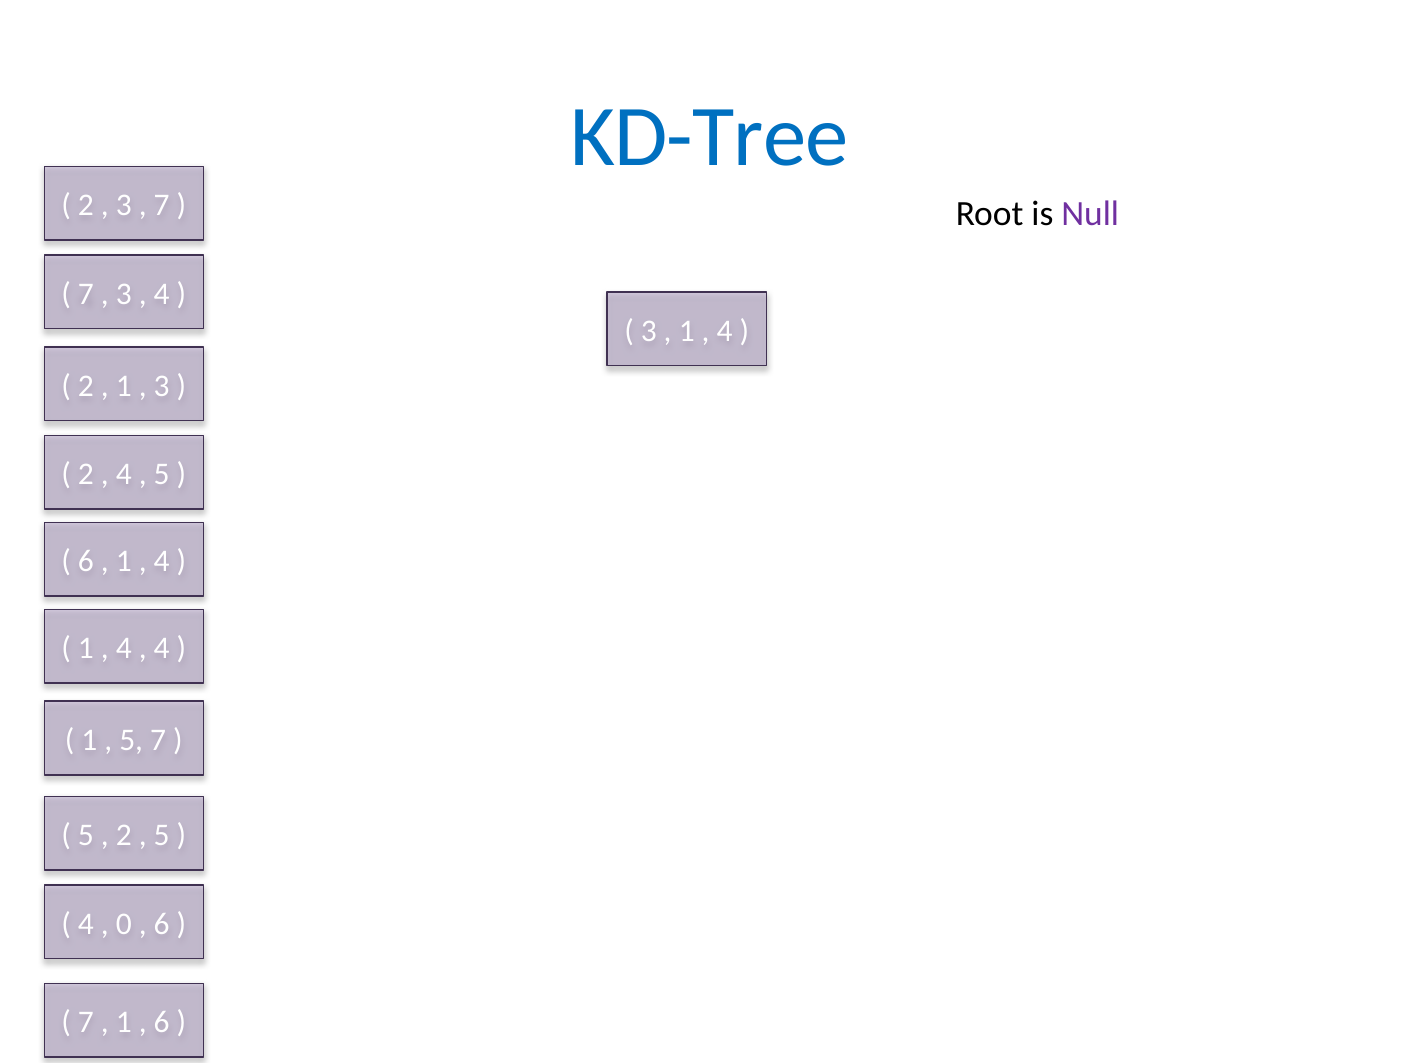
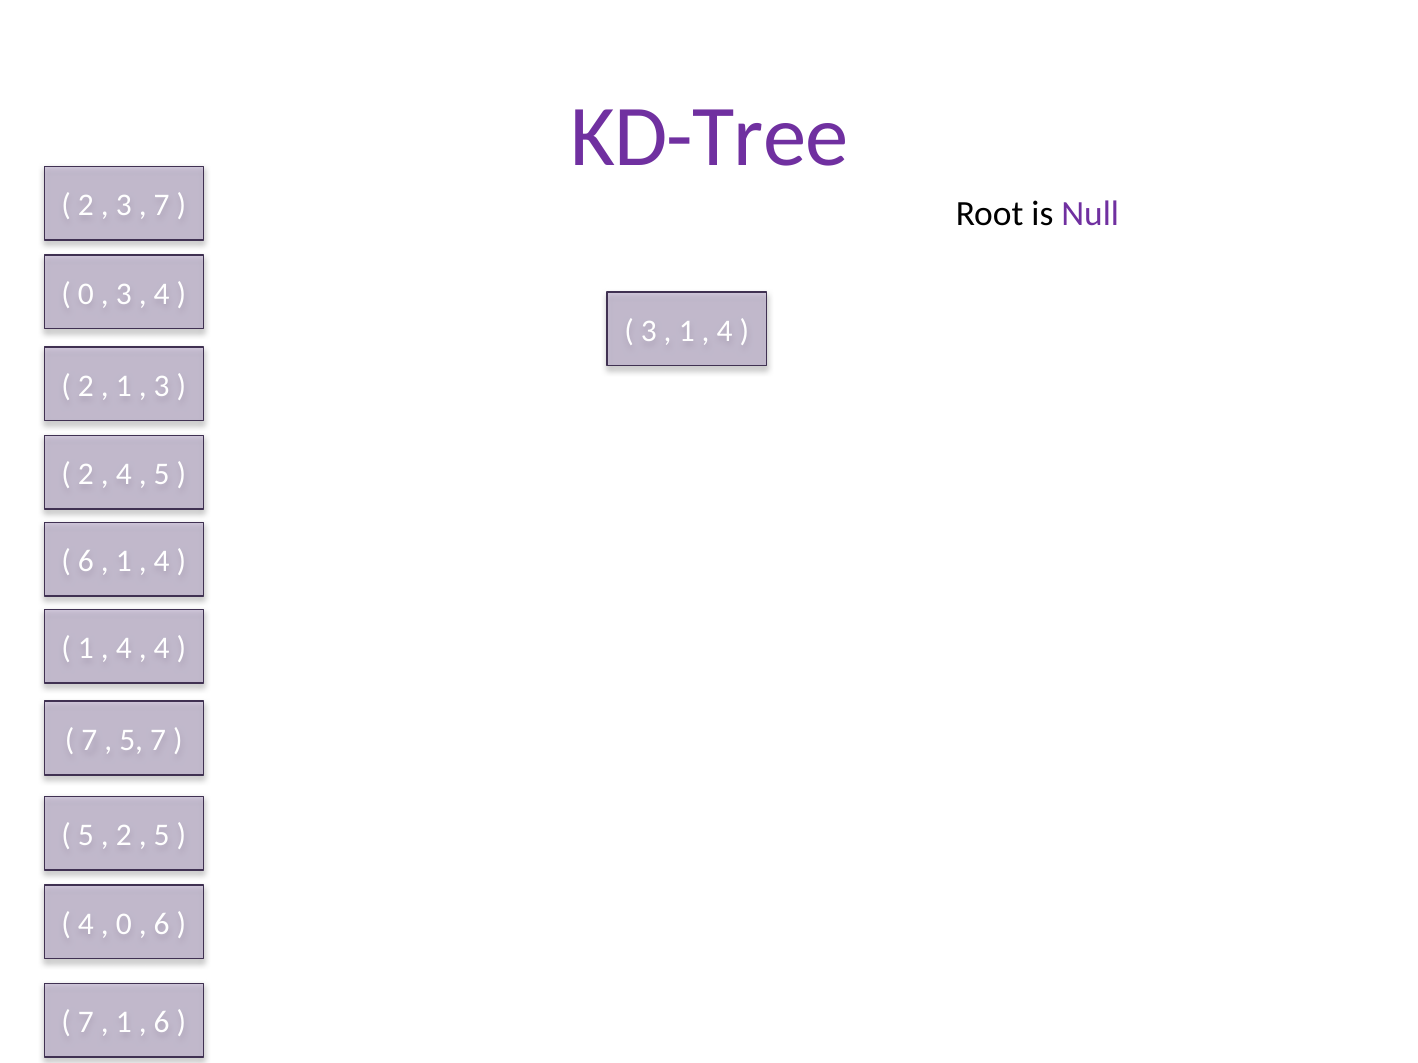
KD-Tree colour: blue -> purple (709, 137)
7: 7 -> 0 (86, 294)
1: 1 -> 7 (89, 741)
